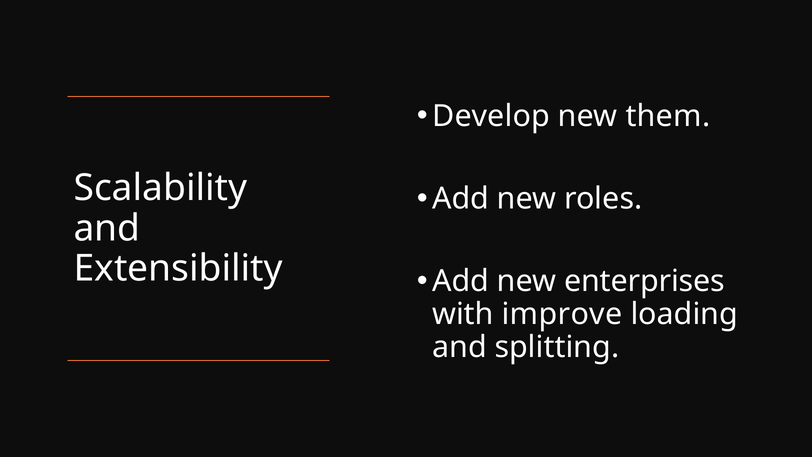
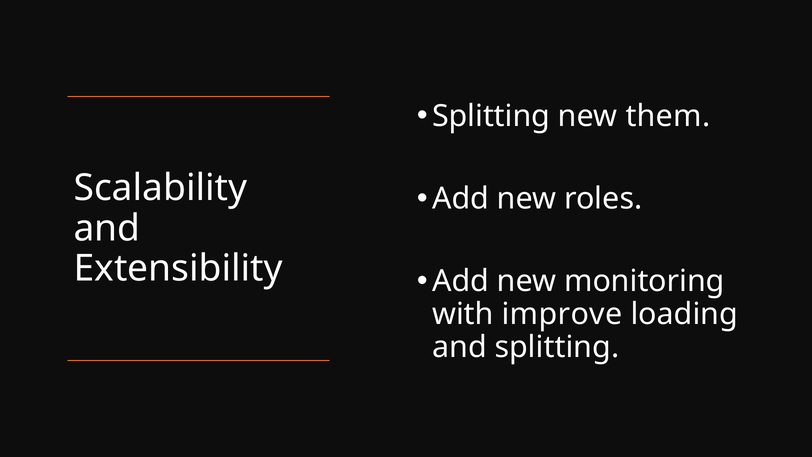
Develop: Develop -> Splitting (491, 116)
enterprises: enterprises -> monitoring (644, 281)
